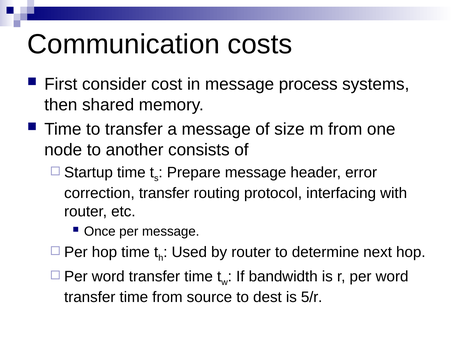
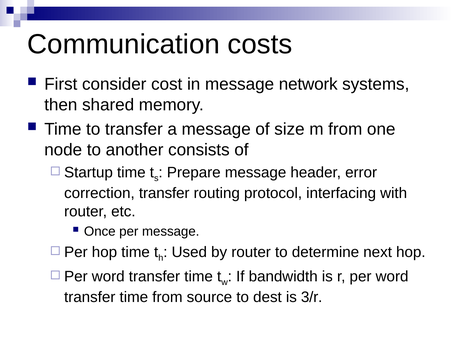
process: process -> network (308, 84)
5/r: 5/r -> 3/r (312, 297)
